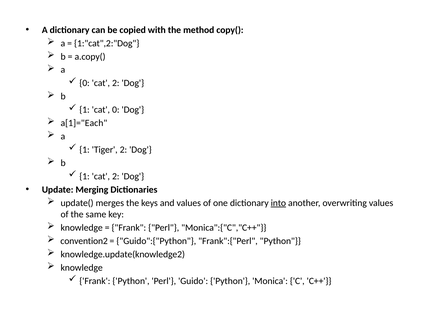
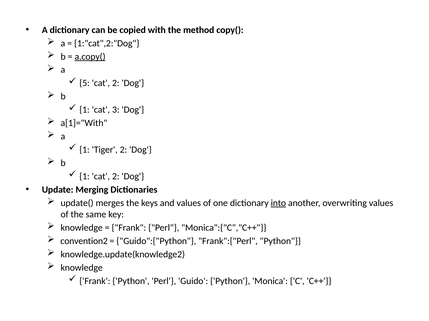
a.copy( underline: none -> present (90, 57)
0: 0 -> 5 (85, 83)
cat 0: 0 -> 3 (116, 110)
a[1]="Each: a[1]="Each -> a[1]="With (84, 123)
